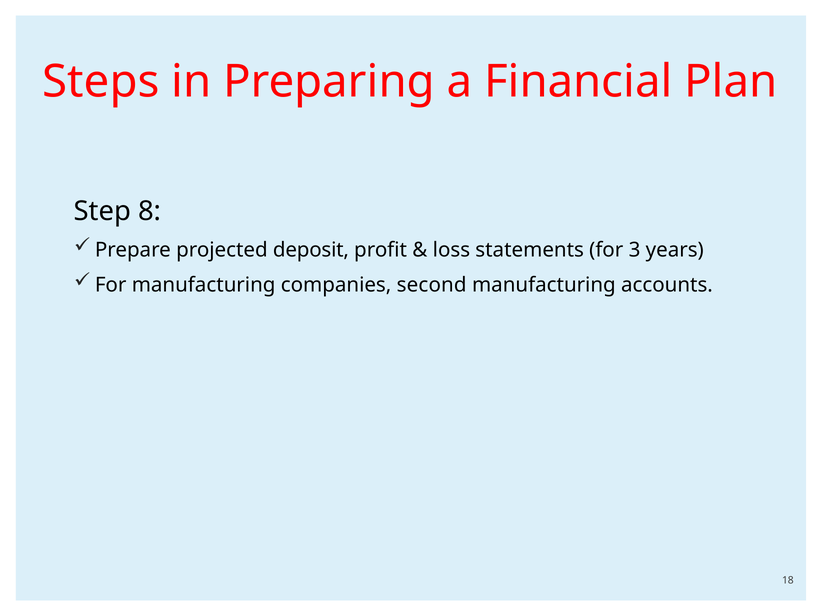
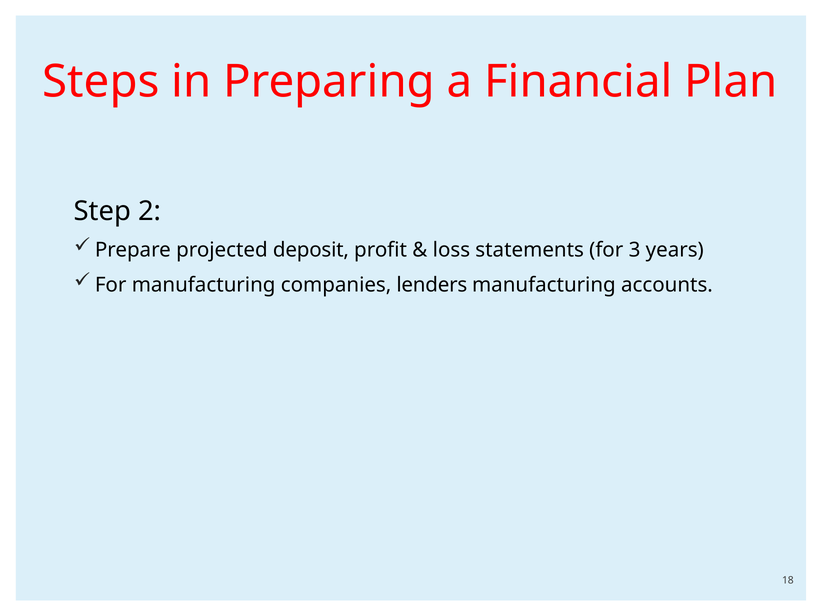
8: 8 -> 2 (150, 212)
second: second -> lenders (432, 285)
